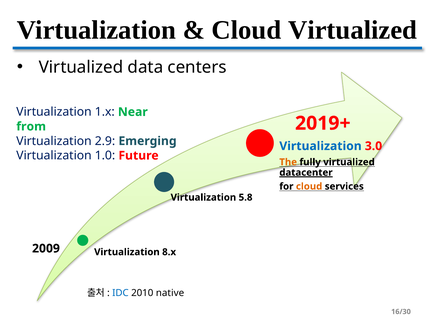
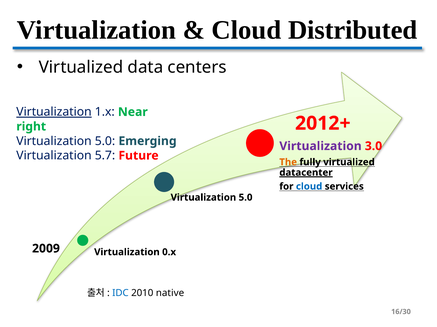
Cloud Virtualized: Virtualized -> Distributed (353, 30)
Virtualization underline: none -> present (54, 112)
2019+: 2019+ -> 2012+ (323, 124)
from: from -> right (31, 127)
2.9: 2.9 -> 5.0 (105, 141)
Virtualization colour: blue -> purple (321, 146)
1.0: 1.0 -> 5.7 (105, 156)
cloud colour: orange -> blue (309, 187)
5.8: 5.8 -> 5.0 (246, 198)
8.x: 8.x -> 0.x (169, 253)
